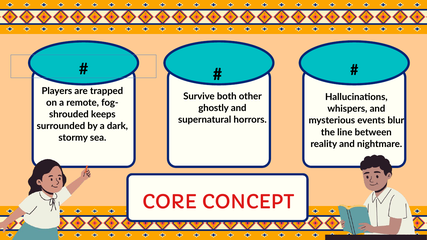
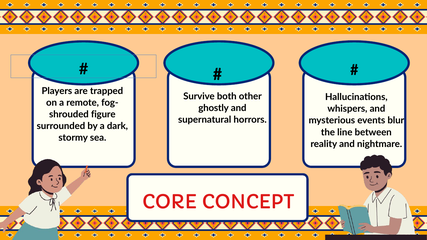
keeps: keeps -> figure (103, 115)
